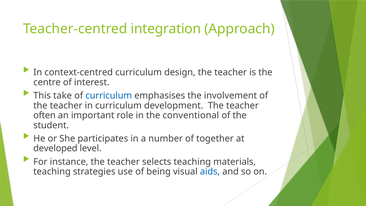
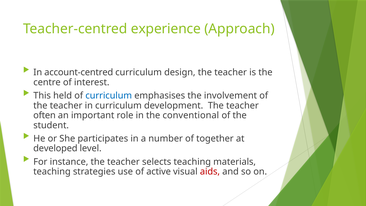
integration: integration -> experience (166, 29)
context-centred: context-centred -> account-centred (79, 72)
take: take -> held (63, 96)
being: being -> active (159, 172)
aids colour: blue -> red (210, 172)
